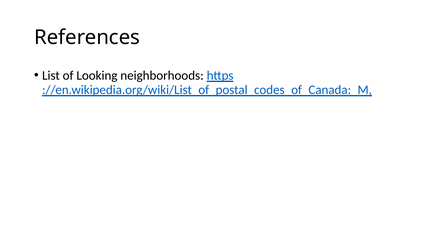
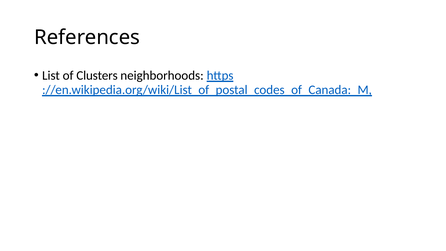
Looking: Looking -> Clusters (97, 76)
